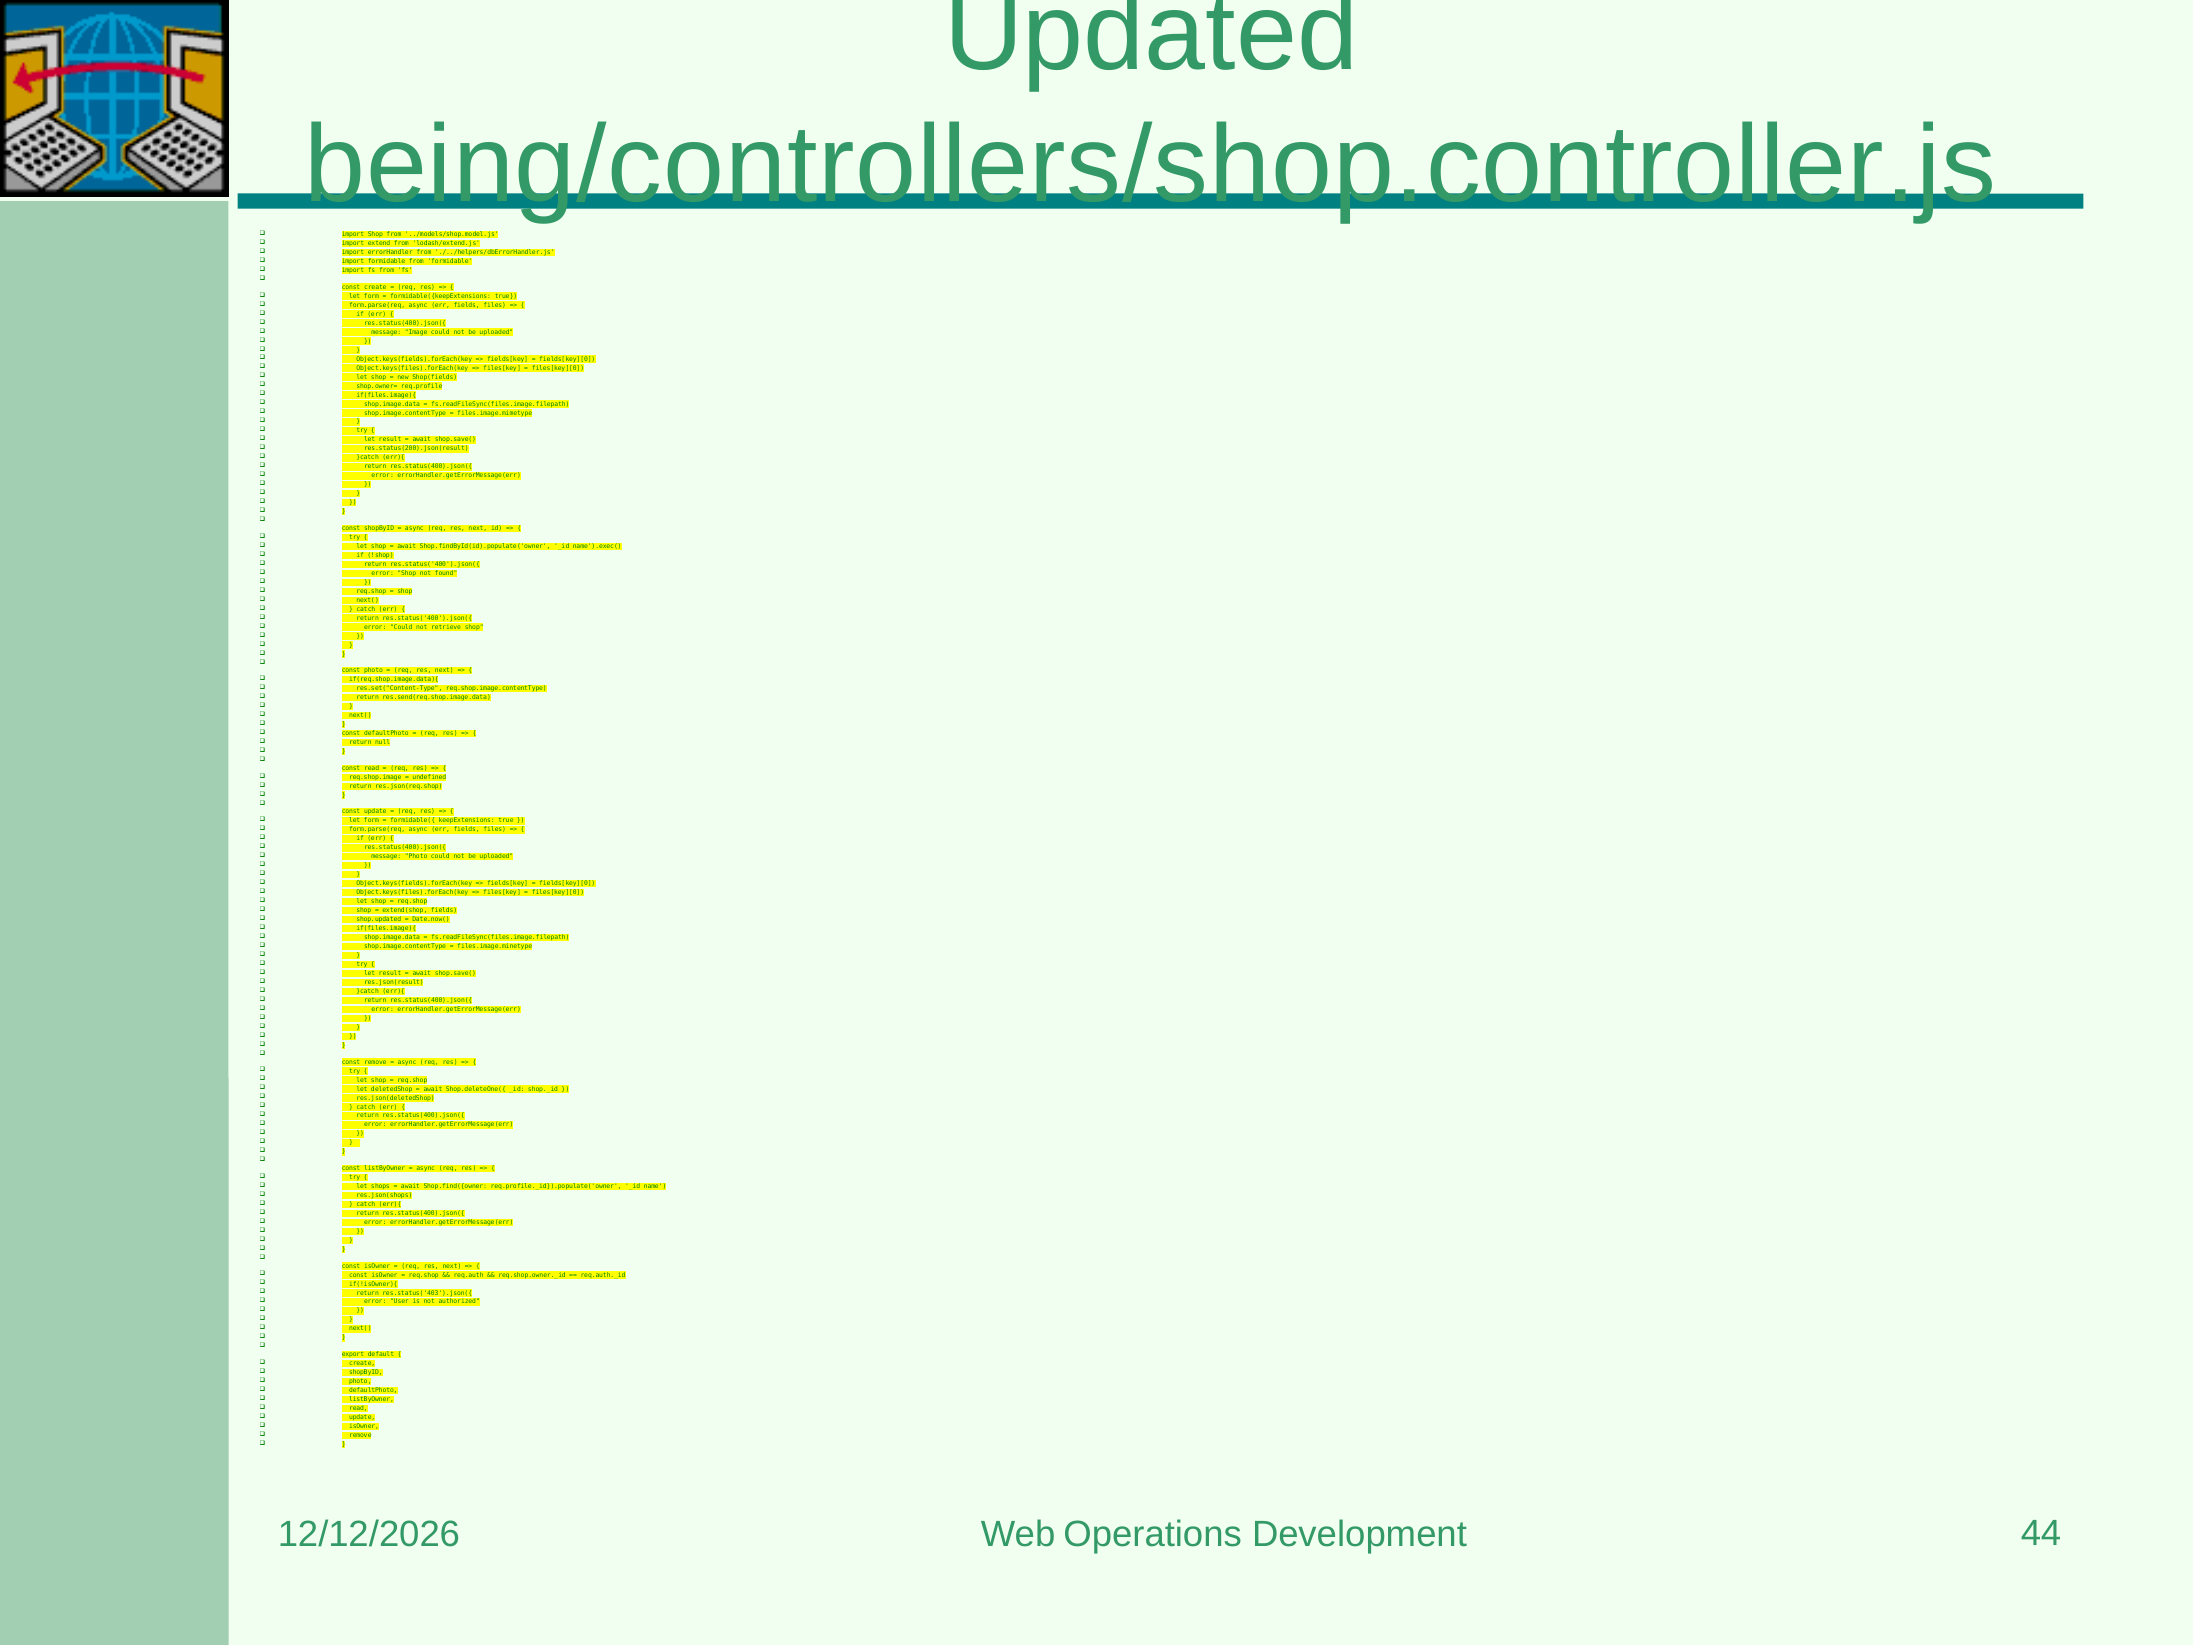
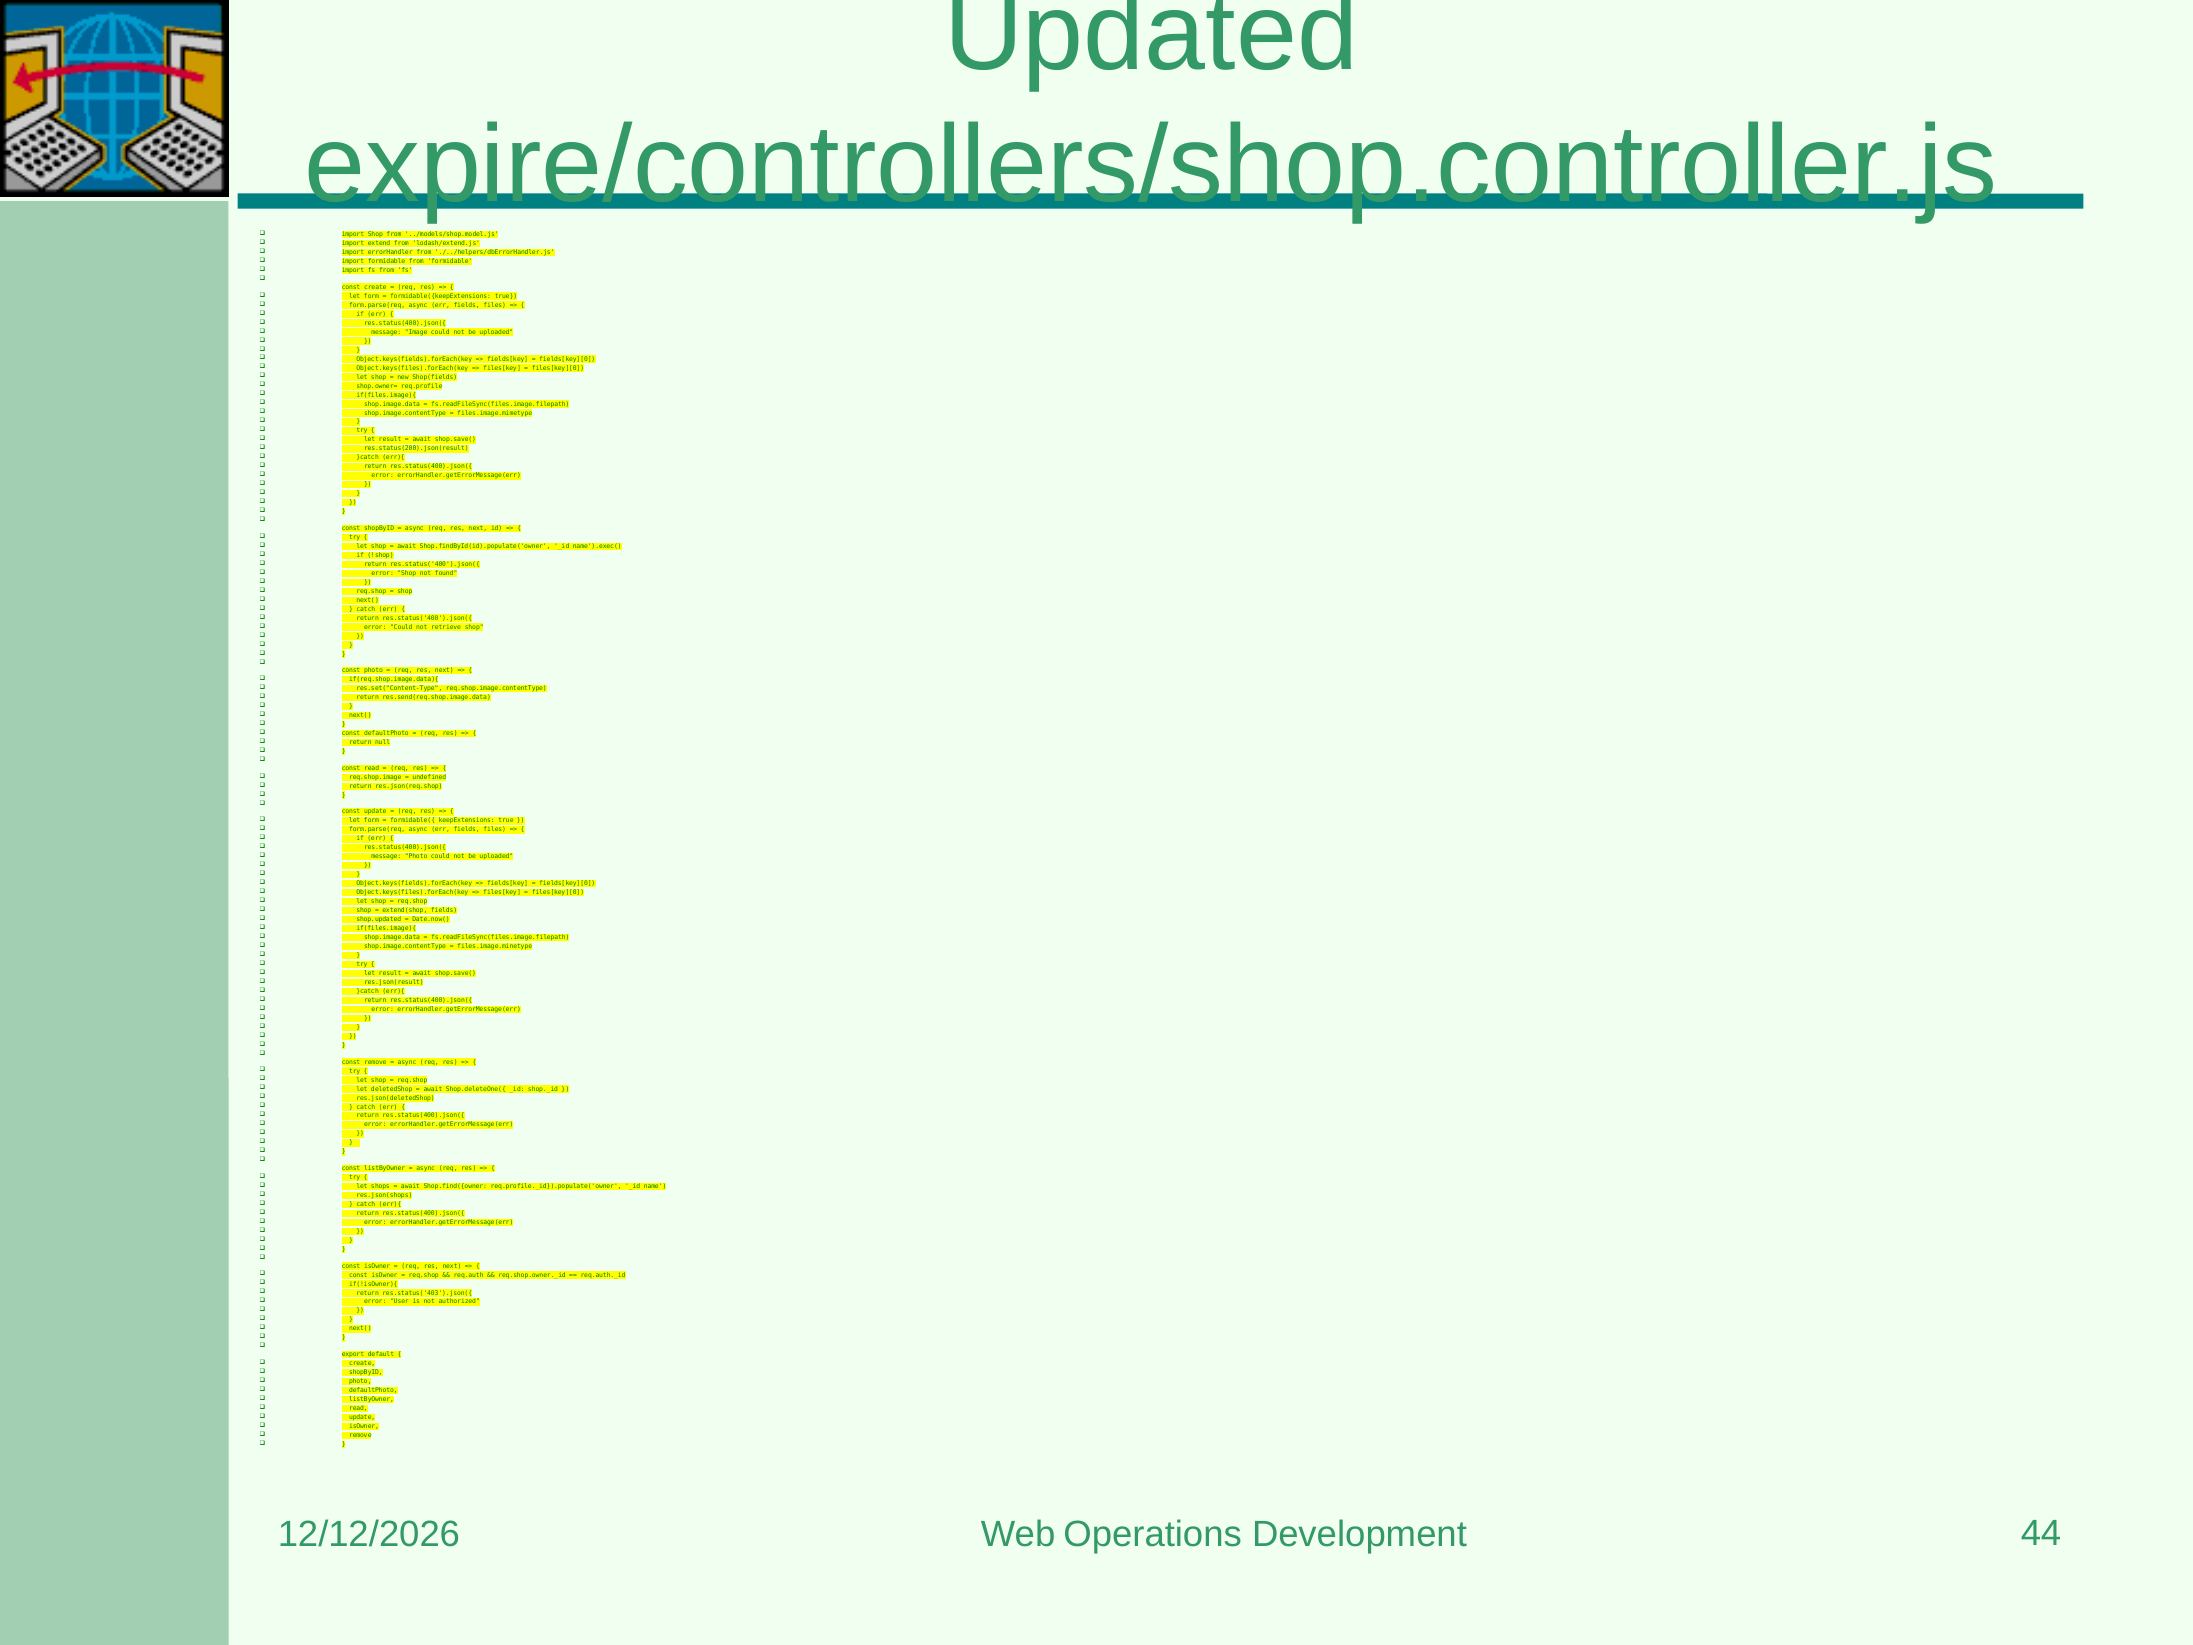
being/controllers/shop.controller.js: being/controllers/shop.controller.js -> expire/controllers/shop.controller.js (1151, 165)
